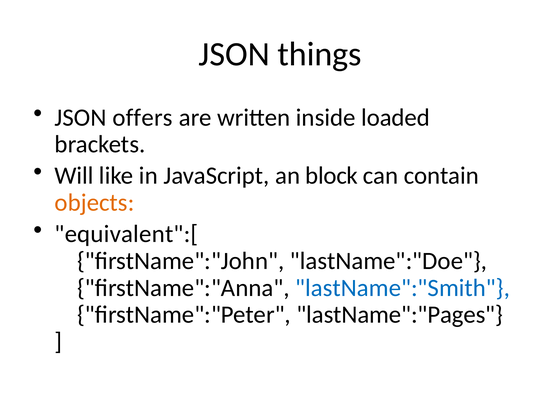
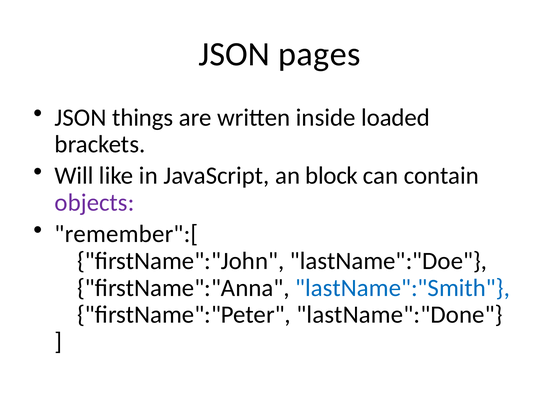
things: things -> pages (319, 54)
offers: offers -> things (143, 117)
objects colour: orange -> purple (94, 203)
equivalent":[: equivalent":[ -> remember":[ (126, 234)
lastName":"Pages: lastName":"Pages -> lastName":"Done (400, 315)
